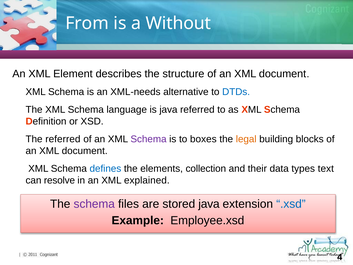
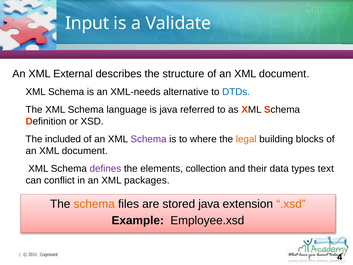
From: From -> Input (87, 23)
Without: Without -> Validate (178, 23)
Element: Element -> External (73, 74)
referred: referred -> included (63, 139)
boxes: boxes -> where (203, 139)
defines colour: blue -> purple (105, 168)
resolve: resolve -> conflict (59, 180)
explained: explained -> packages (147, 180)
schema colour: purple -> orange (94, 204)
.xsd colour: blue -> orange (291, 204)
